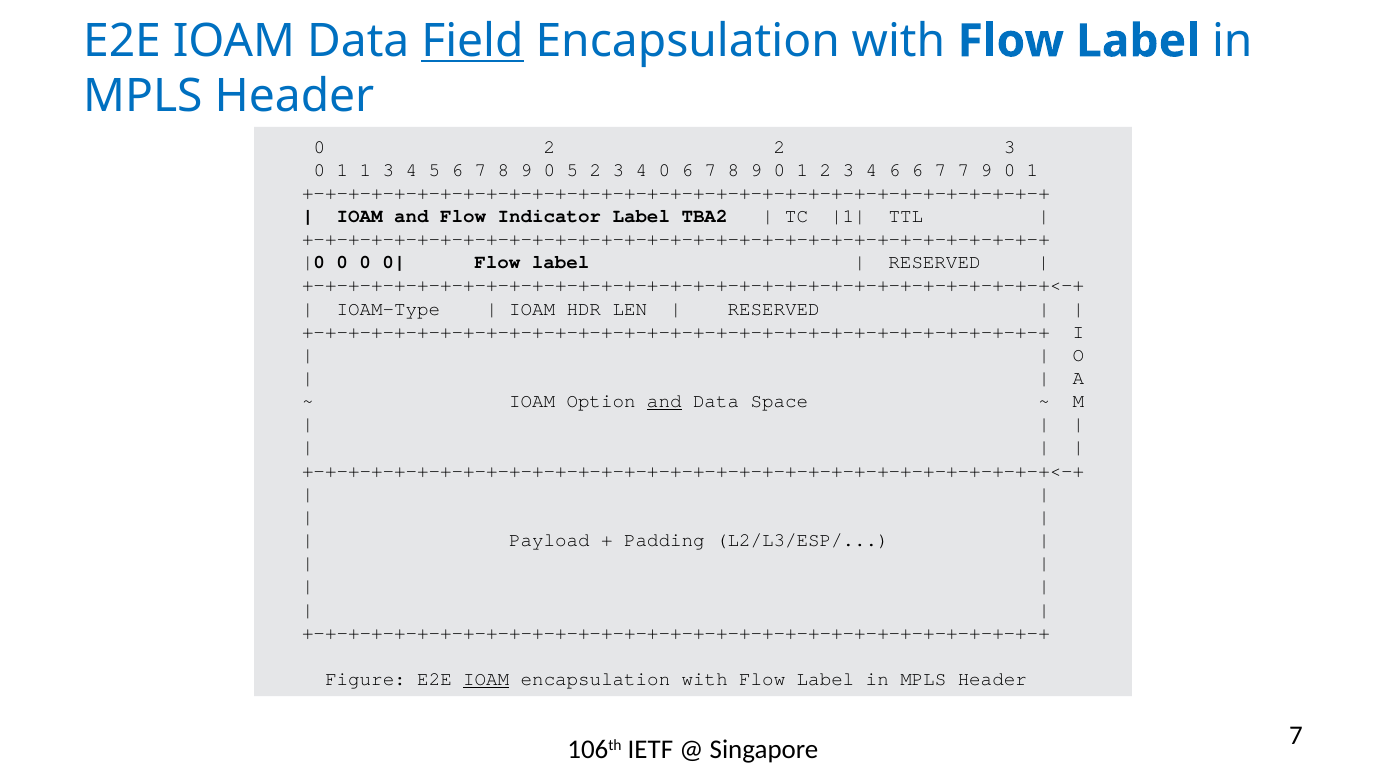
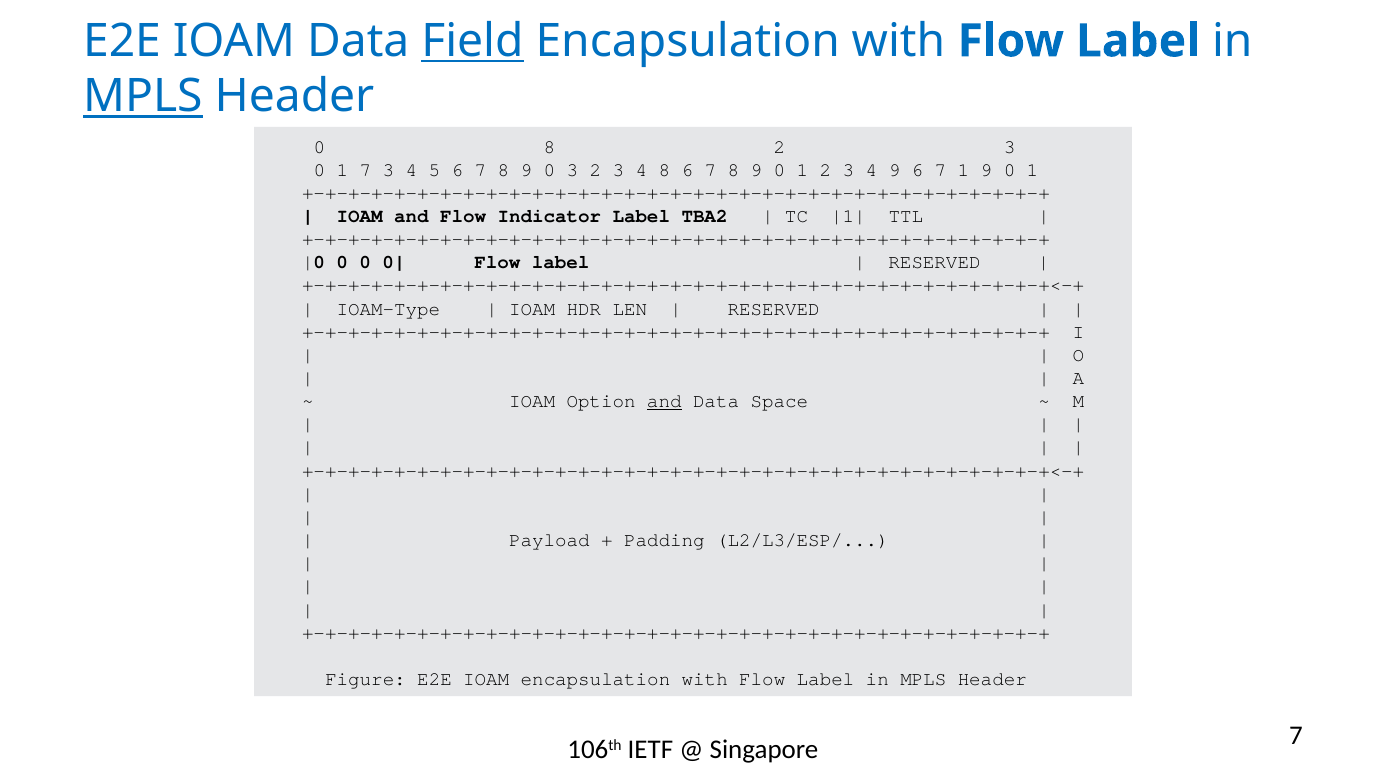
MPLS underline: none -> present (143, 97)
0 2: 2 -> 8 (549, 147)
1 1: 1 -> 7 (365, 170)
0 5: 5 -> 3 (572, 170)
4 0: 0 -> 8 (664, 170)
4 6: 6 -> 9 (895, 170)
7 7: 7 -> 1 (963, 170)
IOAM underline: present -> none (486, 679)
